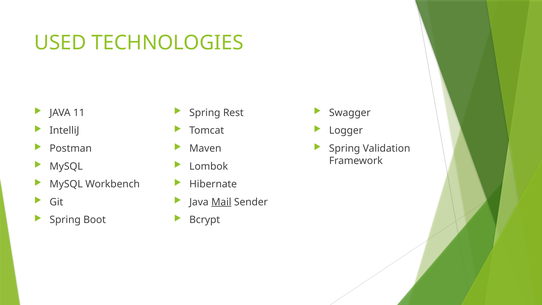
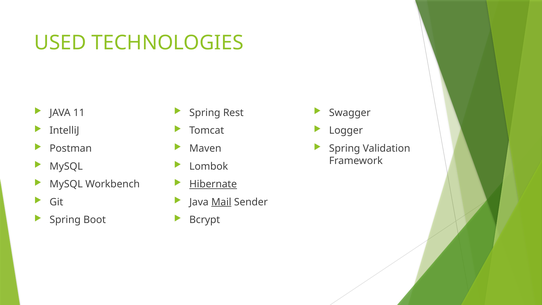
Hibernate underline: none -> present (213, 184)
